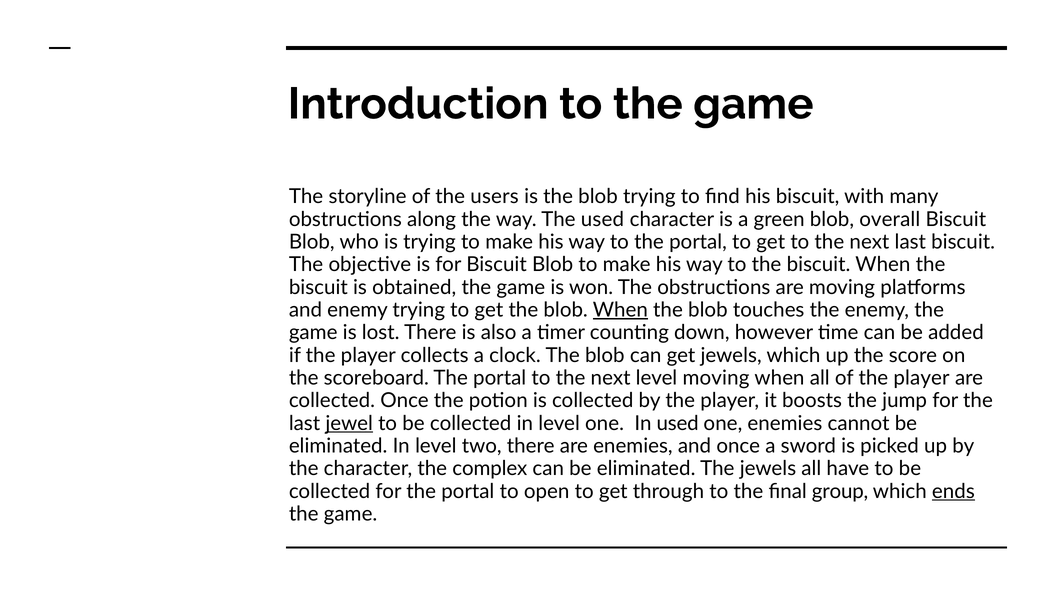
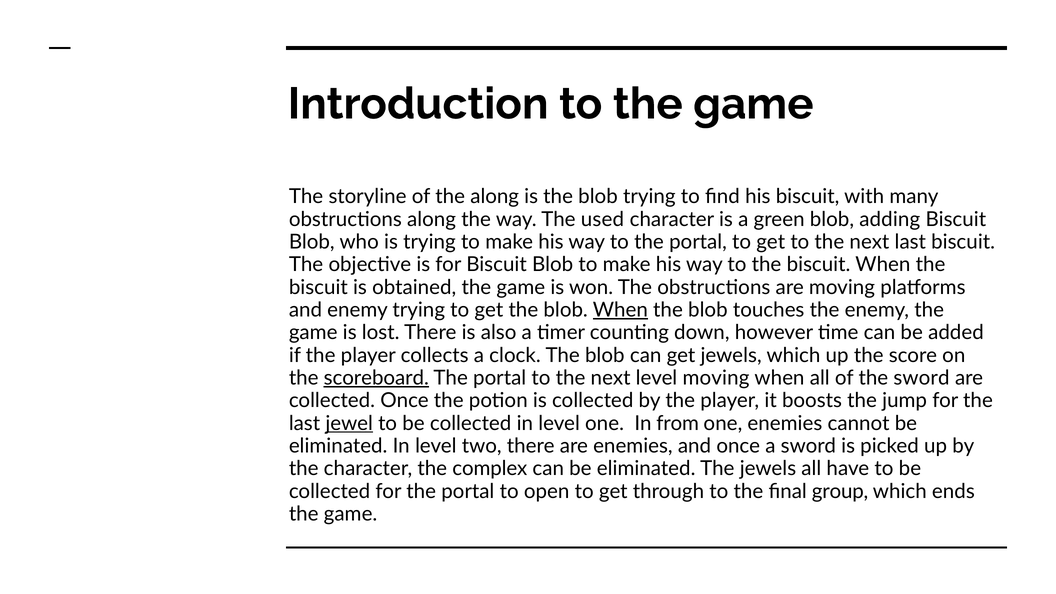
the users: users -> along (495, 197)
overall: overall -> adding (890, 219)
scoreboard underline: none -> present (376, 378)
of the player: player -> sword (922, 378)
In used: used -> from (678, 423)
ends underline: present -> none (953, 491)
